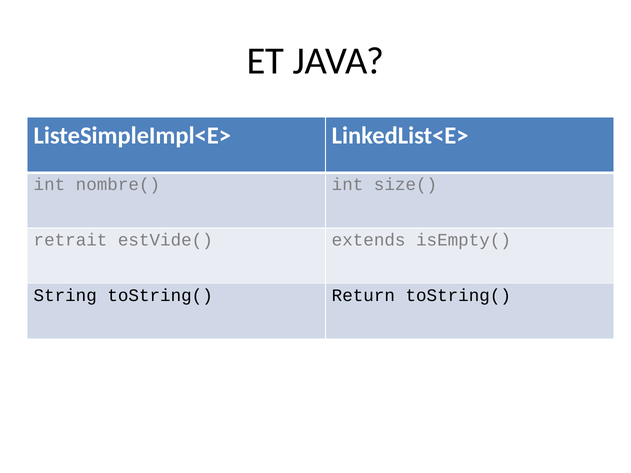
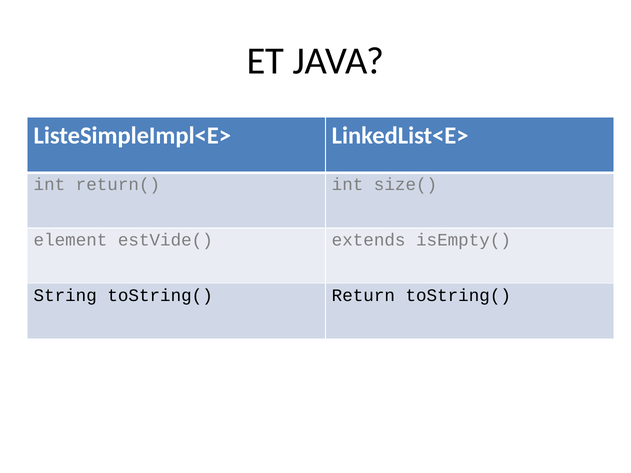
nombre(: nombre( -> return( (118, 185)
retrait: retrait -> element (70, 240)
